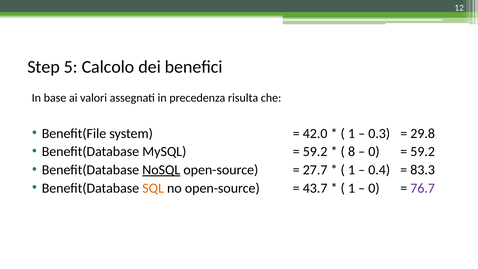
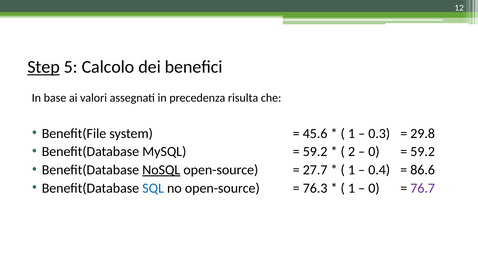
Step underline: none -> present (44, 67)
42.0: 42.0 -> 45.6 (315, 133)
8: 8 -> 2 (352, 152)
83.3: 83.3 -> 86.6 (423, 170)
SQL colour: orange -> blue (153, 188)
43.7: 43.7 -> 76.3 (315, 188)
